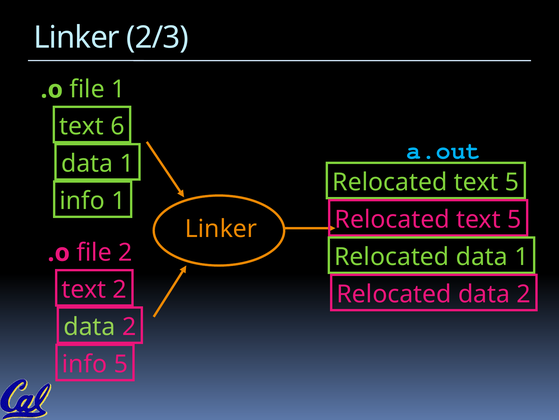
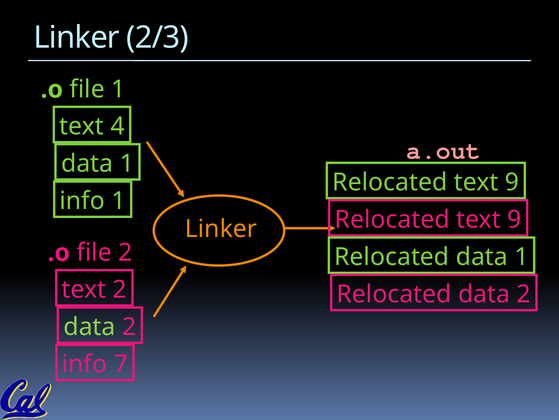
6: 6 -> 4 (117, 126)
a.out colour: light blue -> pink (443, 150)
5: 5 -> 9 (512, 182)
5: 5 -> 9 (514, 219)
info 5: 5 -> 7 (121, 364)
